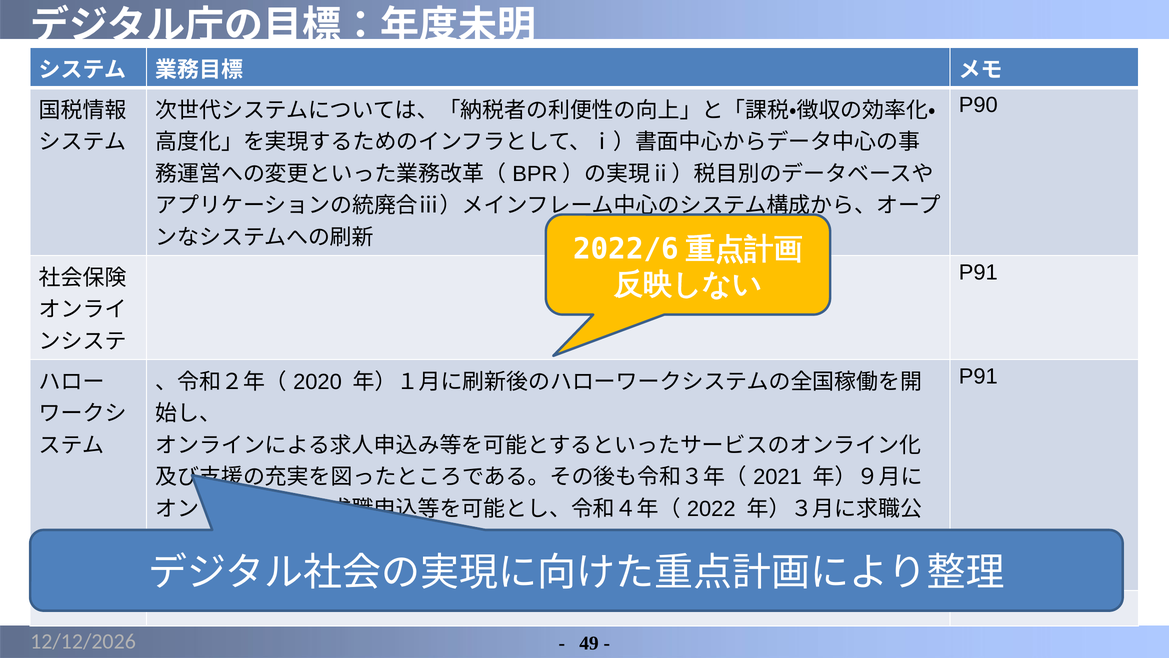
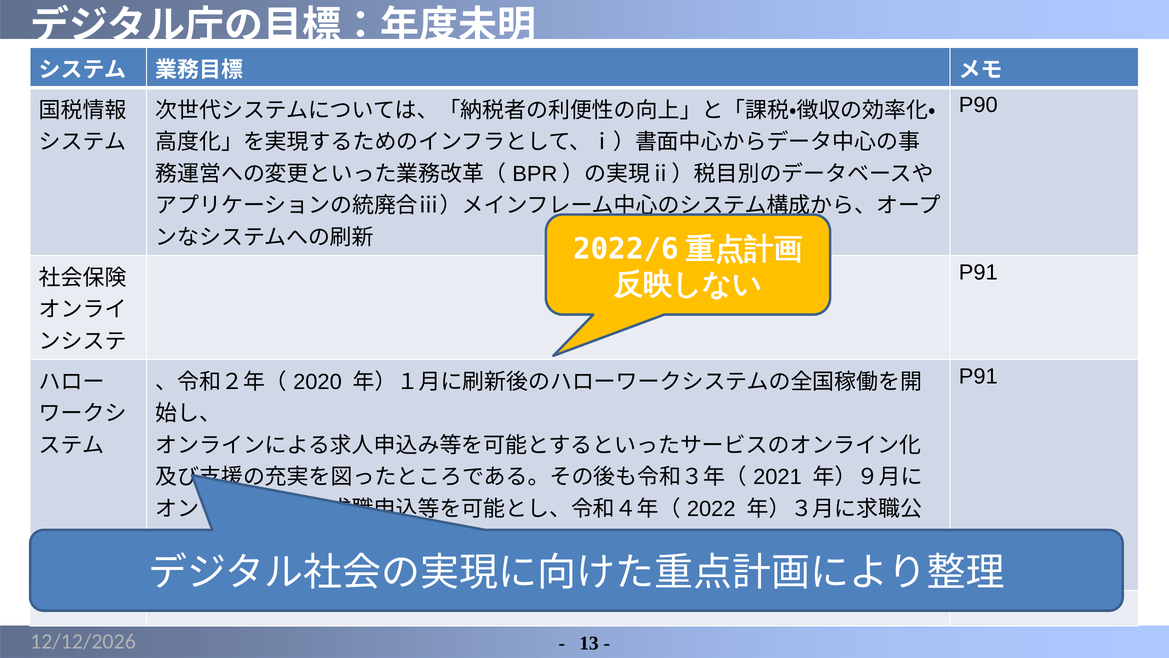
49: 49 -> 13 (589, 643)
